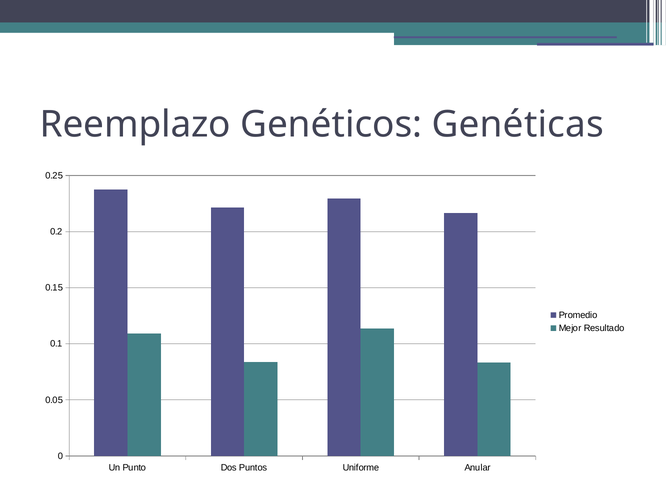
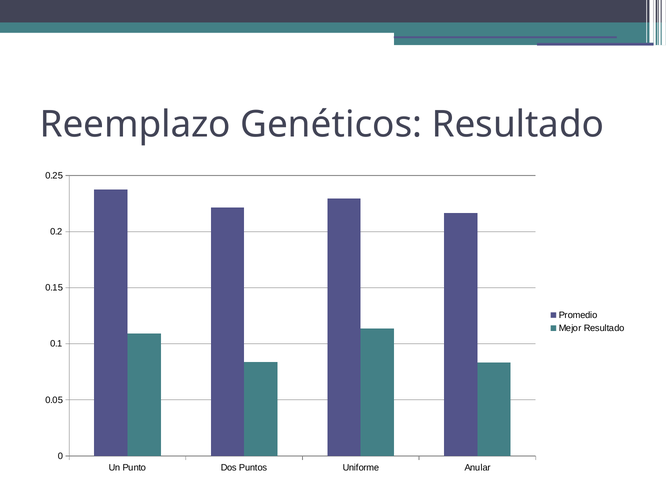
Genéticos Genéticas: Genéticas -> Resultado (518, 125)
